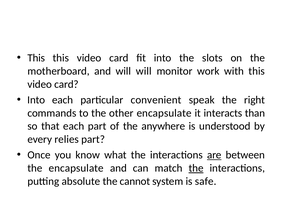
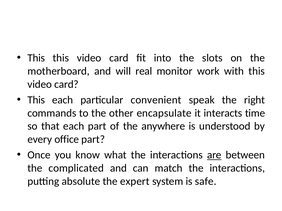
will will: will -> real (144, 71)
Into: Into -> This (36, 100)
than: than -> time (255, 113)
relies: relies -> office (67, 140)
the encapsulate: encapsulate -> complicated (76, 168)
the underline: present -> none (196, 168)
cannot: cannot -> expert (135, 182)
